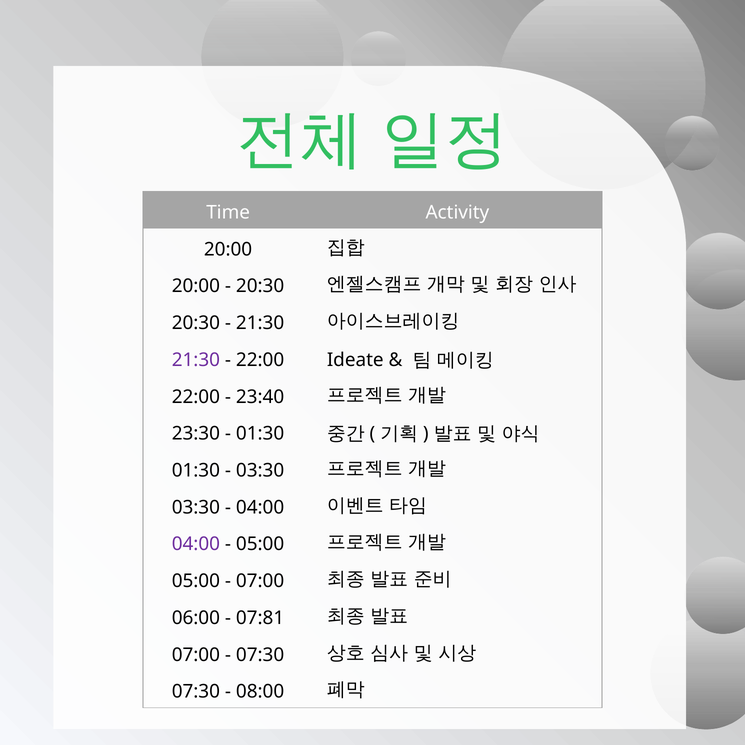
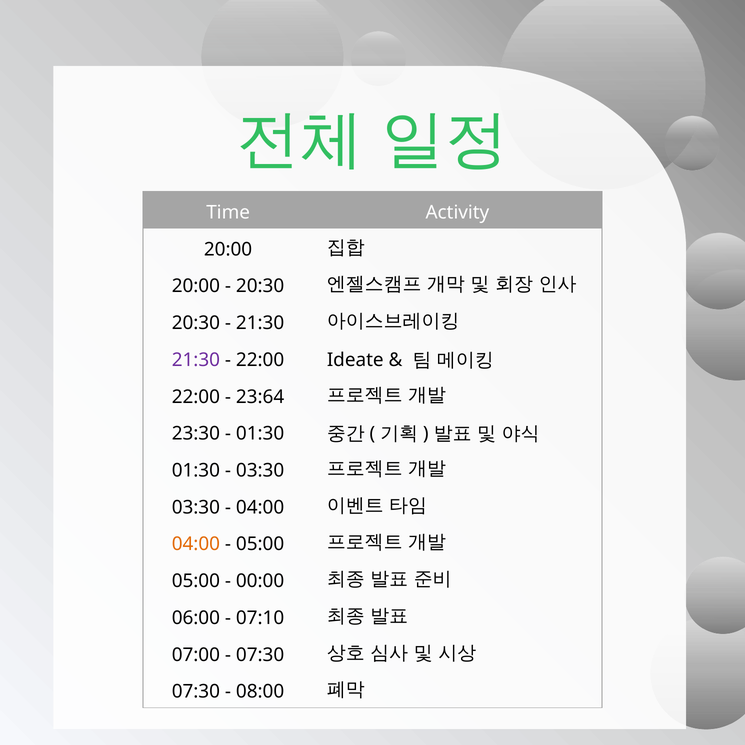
23:40: 23:40 -> 23:64 (260, 397)
04:00 colour: purple -> orange (196, 544)
07:00: 07:00 -> 00:00 (260, 581)
07:81: 07:81 -> 07:10 (260, 618)
